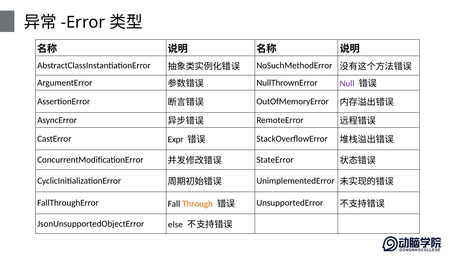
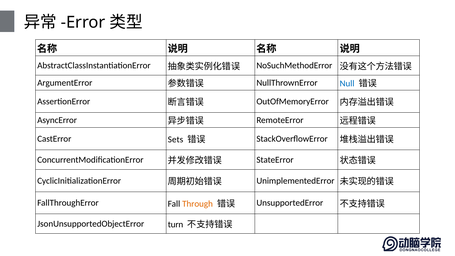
Null colour: purple -> blue (347, 84)
Expr: Expr -> Sets (176, 140)
else: else -> turn (176, 225)
